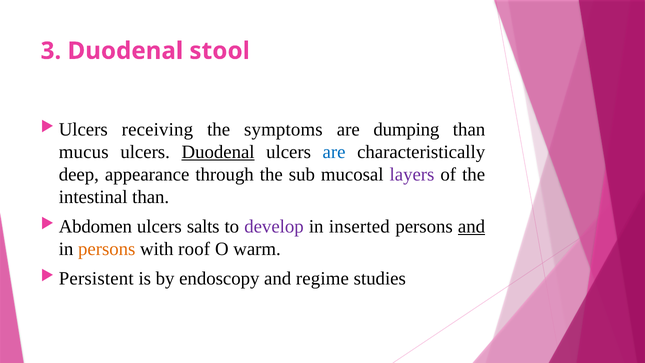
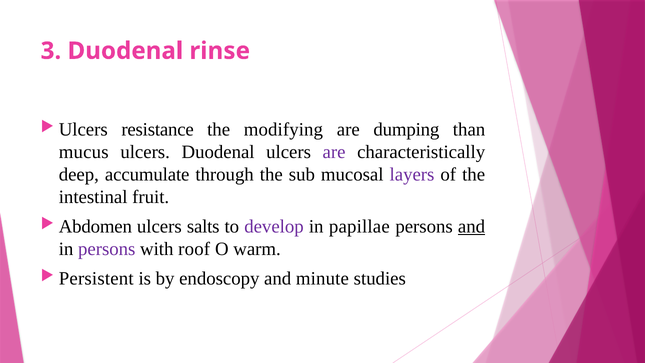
stool: stool -> rinse (220, 51)
receiving: receiving -> resistance (158, 129)
symptoms: symptoms -> modifying (283, 129)
Duodenal underline: present -> none (218, 152)
are colour: blue -> purple (334, 152)
appearance: appearance -> accumulate (147, 175)
intestinal than: than -> fruit (151, 197)
inserted: inserted -> papillae (359, 226)
persons colour: orange -> purple (107, 249)
regime: regime -> minute (322, 278)
